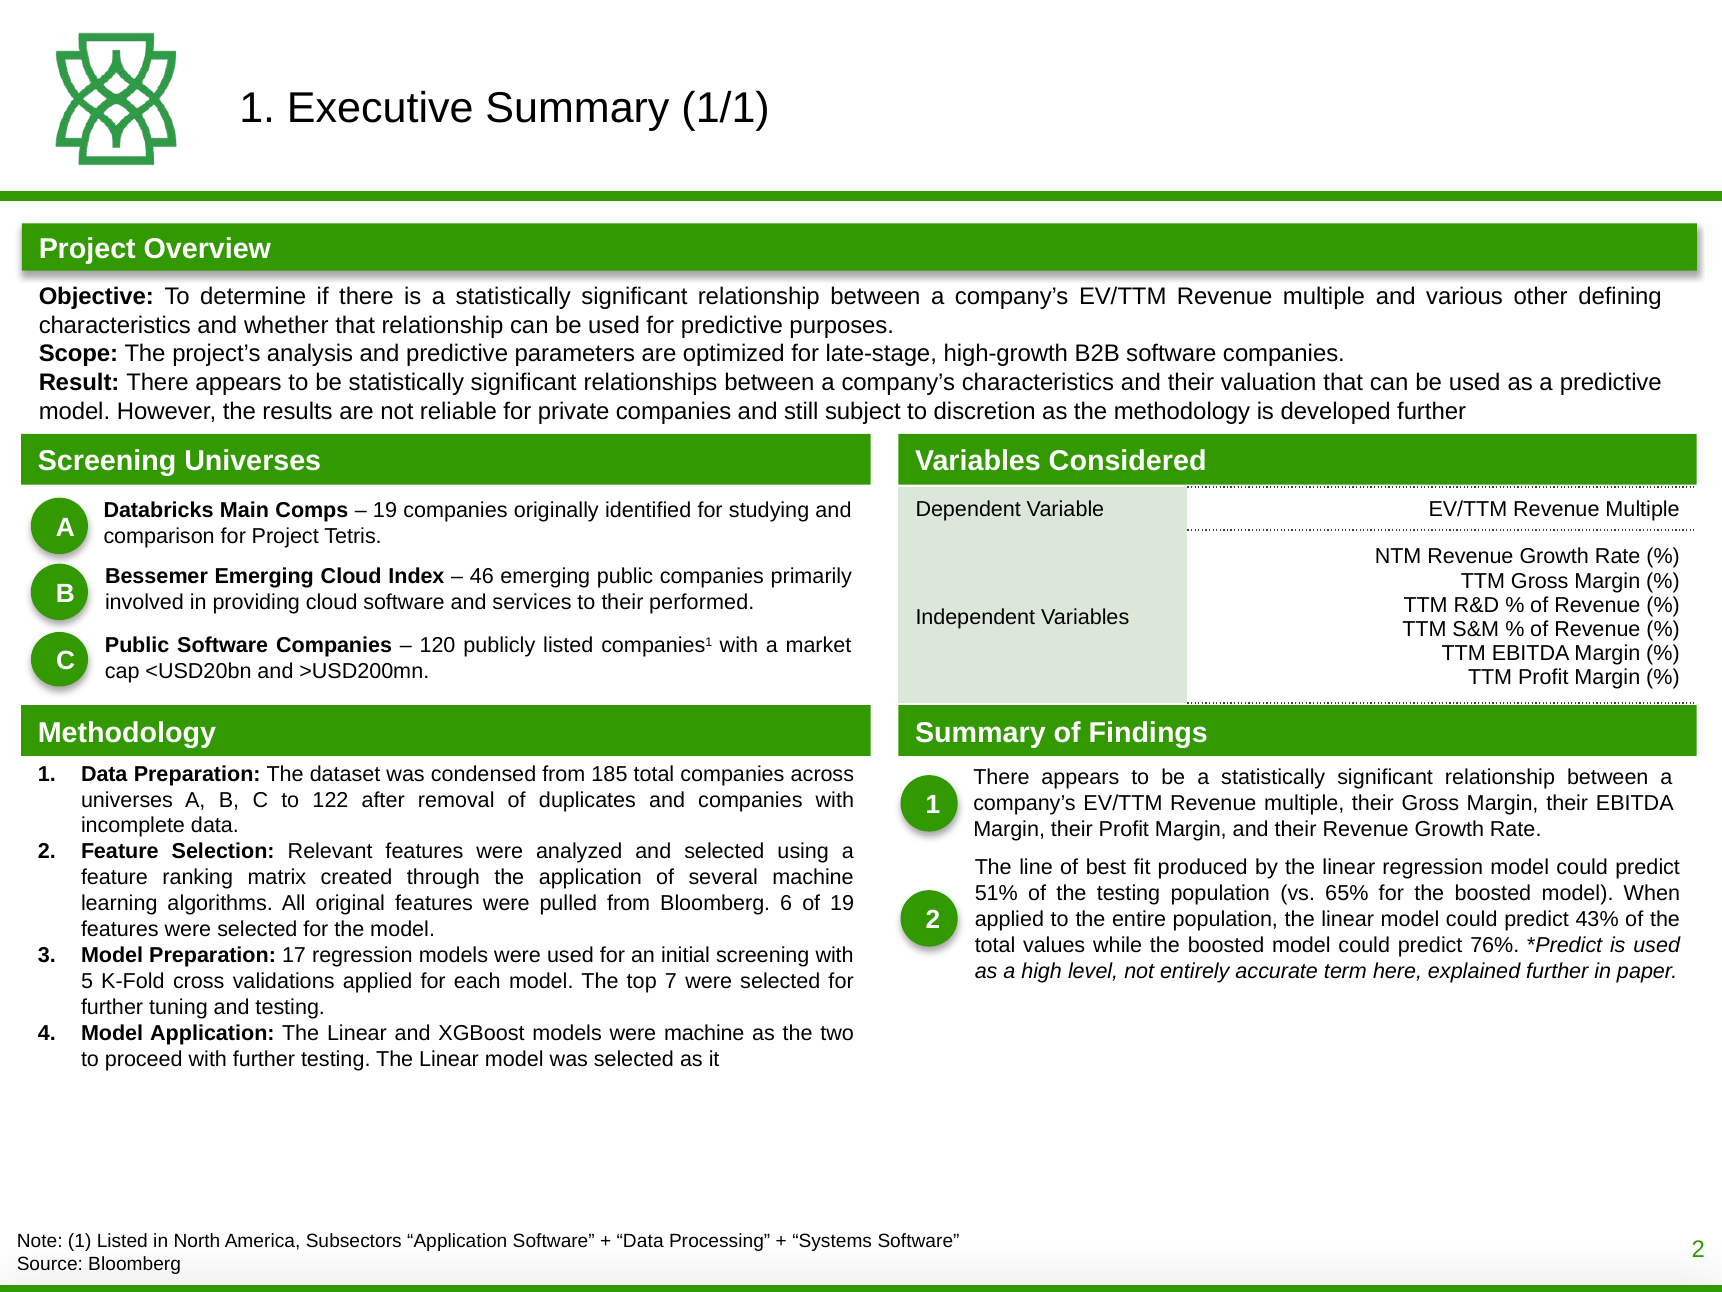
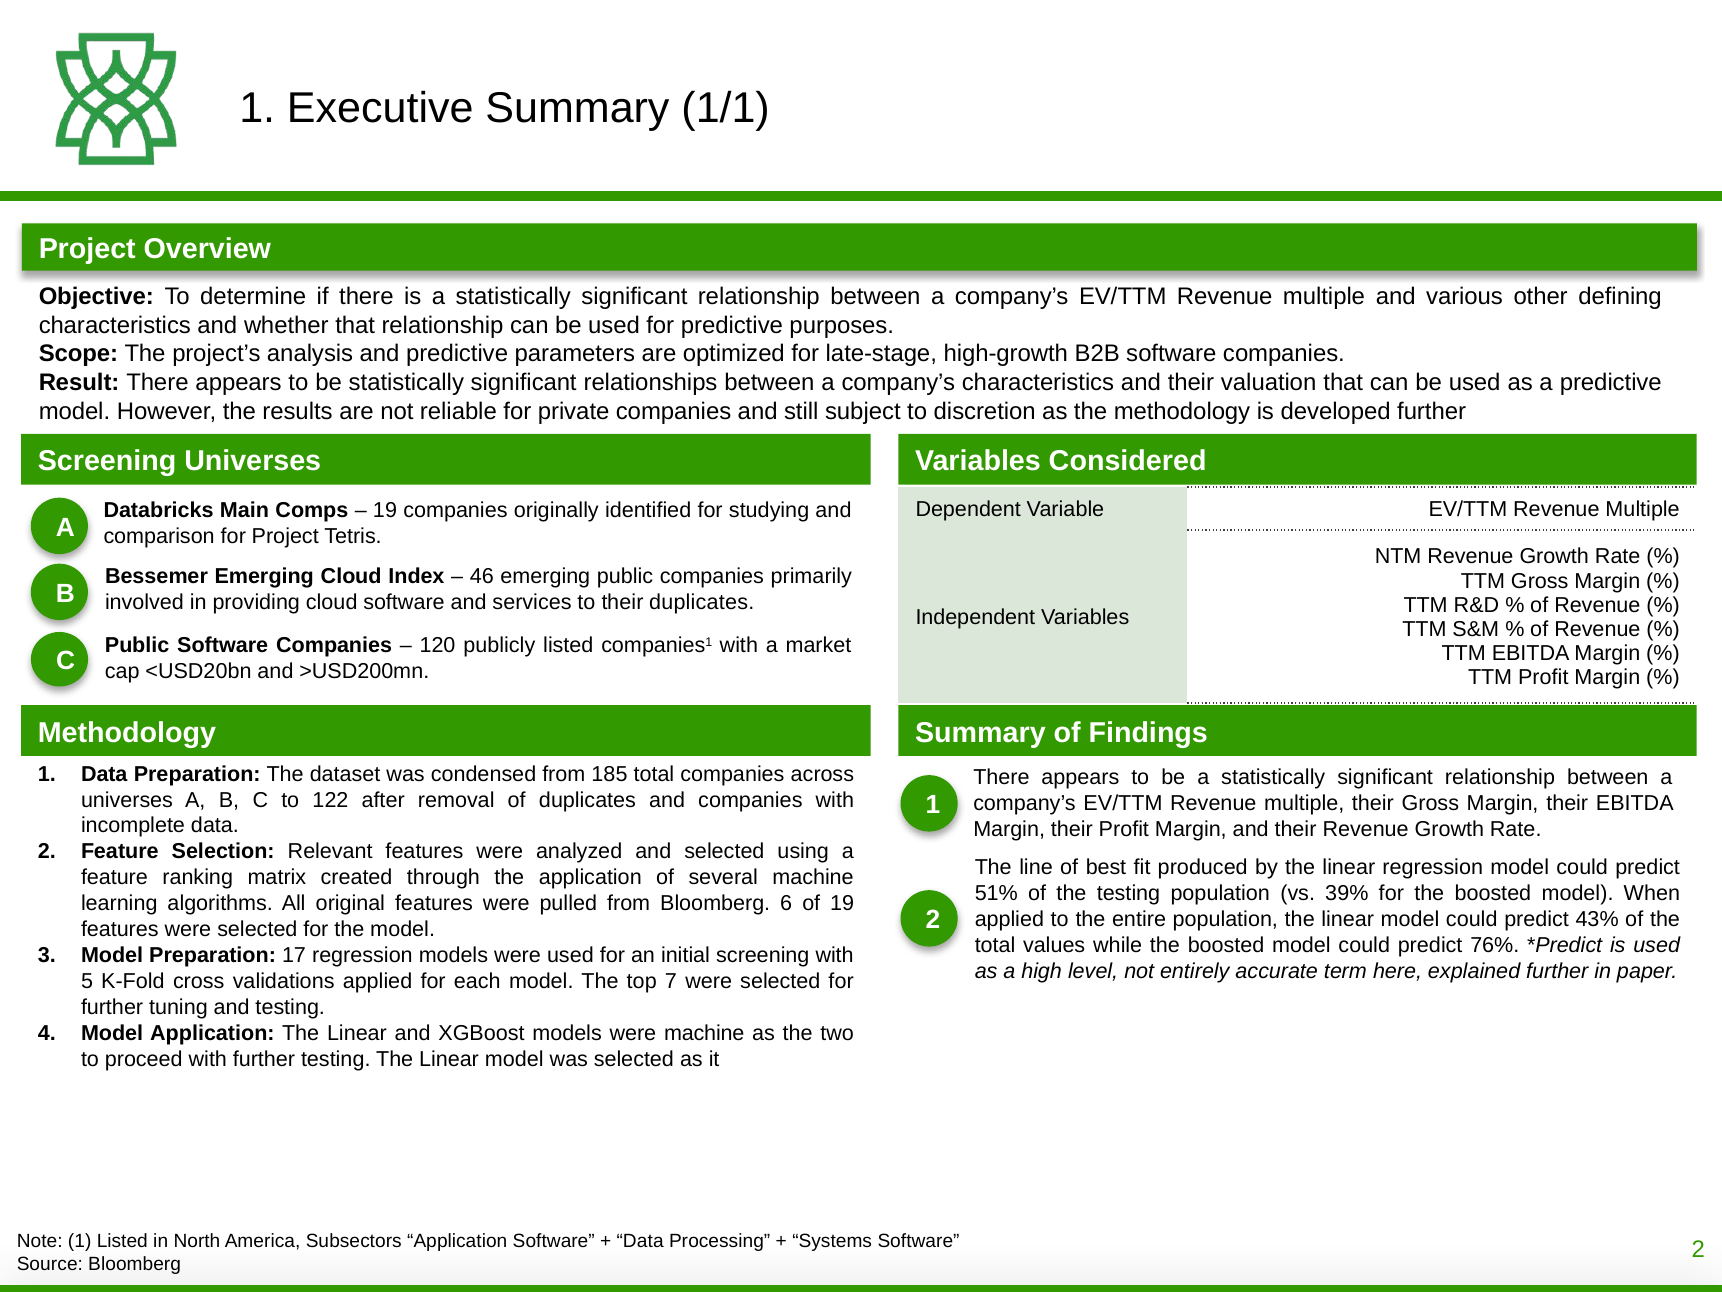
their performed: performed -> duplicates (702, 602)
65%: 65% -> 39% (1347, 893)
